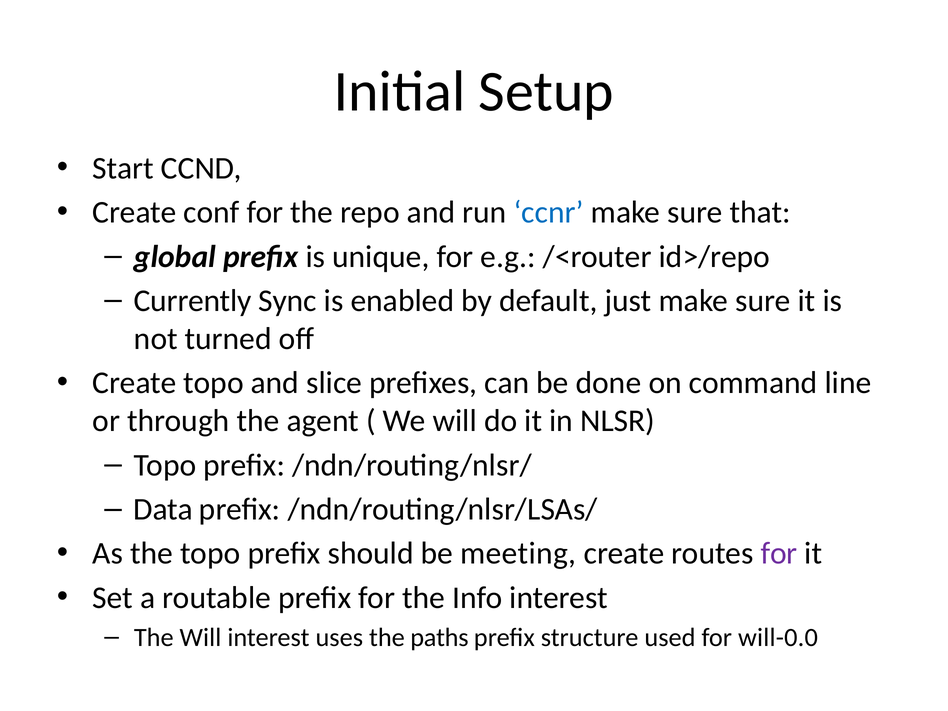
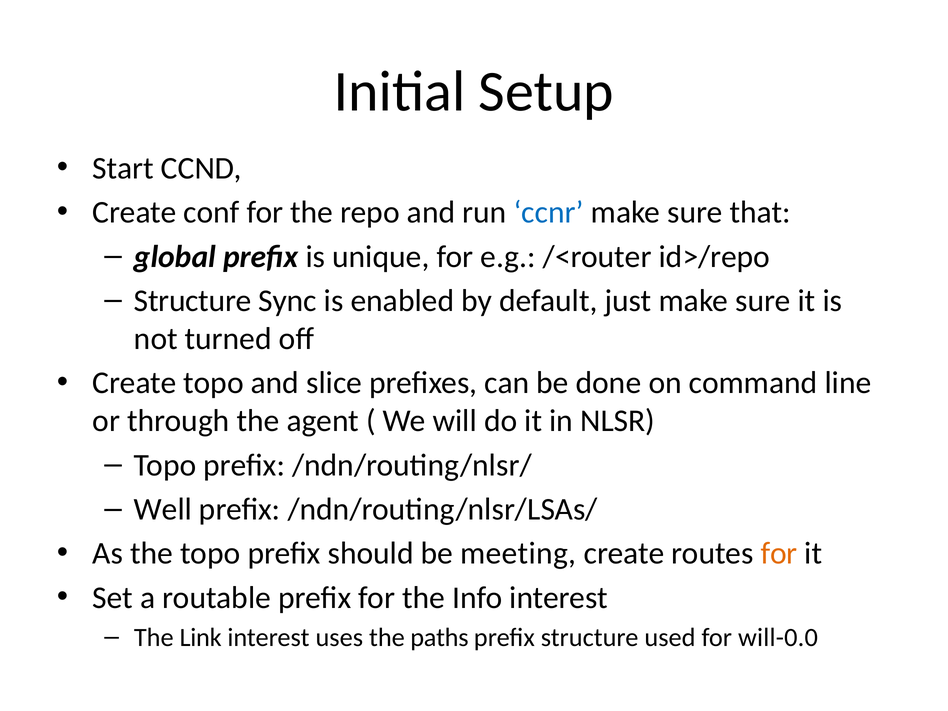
Currently: Currently -> Structure (193, 301)
Data: Data -> Well (163, 509)
for colour: purple -> orange (779, 554)
The Will: Will -> Link (201, 637)
